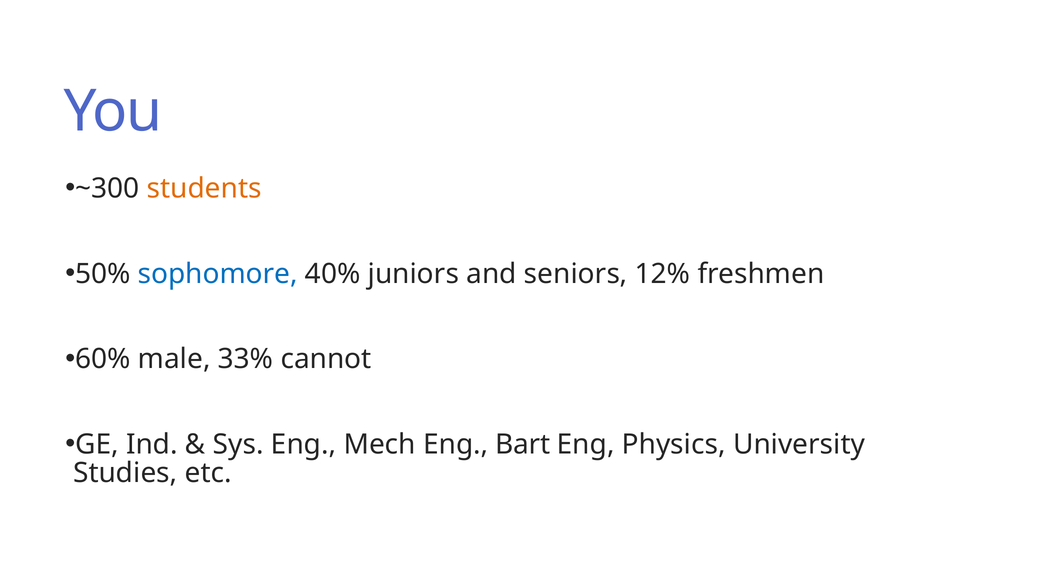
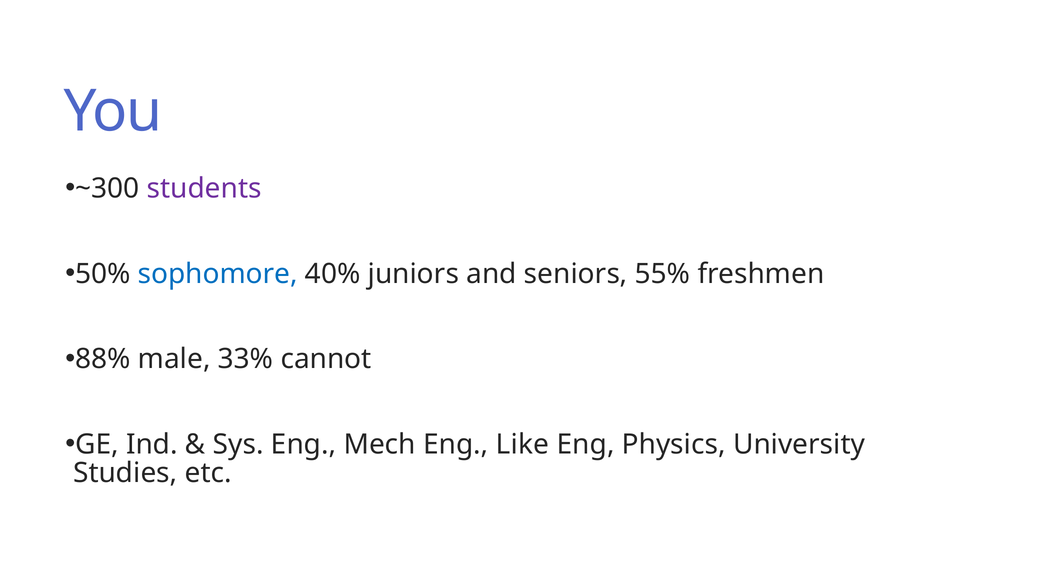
students colour: orange -> purple (204, 189)
12%: 12% -> 55% (663, 274)
60%: 60% -> 88% (103, 359)
Bart: Bart -> Like (522, 445)
